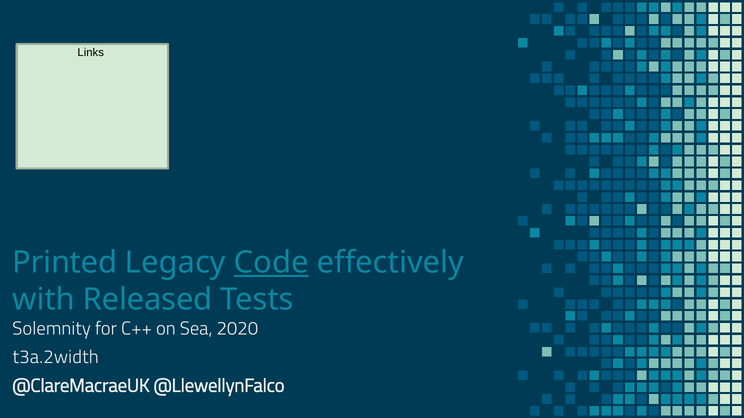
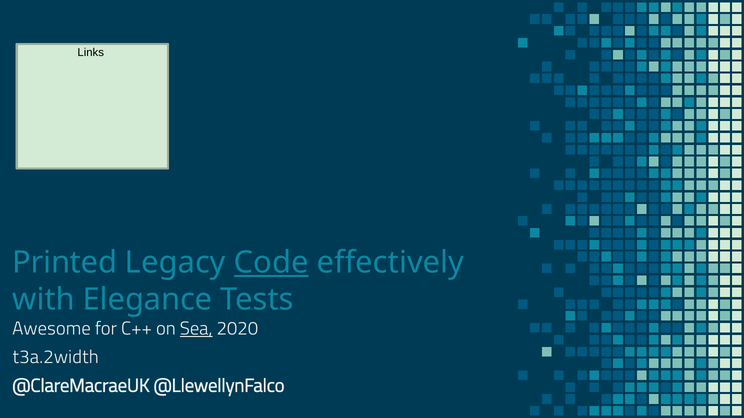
Released: Released -> Elegance (148, 300)
Solemnity: Solemnity -> Awesome (52, 329)
Sea underline: none -> present (196, 329)
